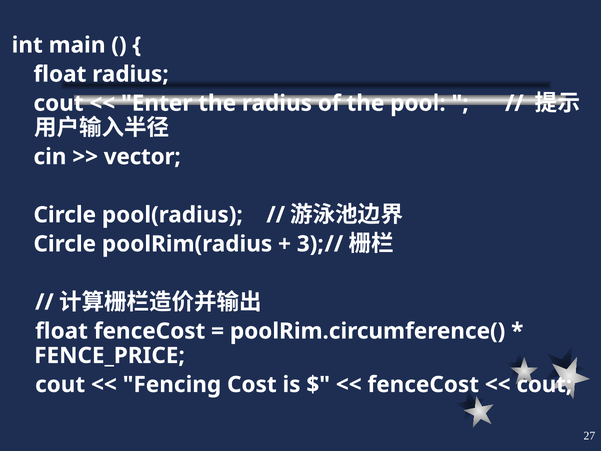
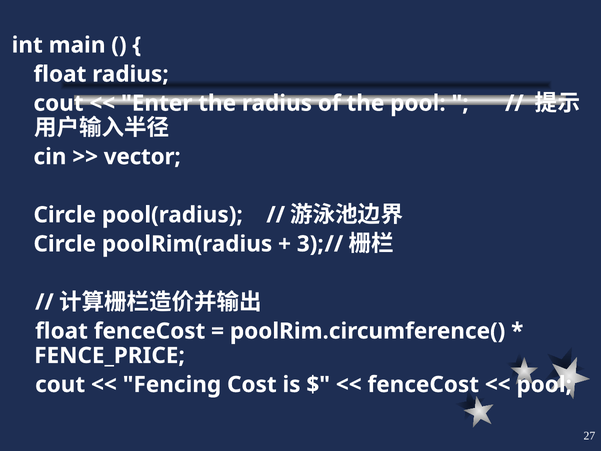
cout: cout -> pool (544, 384)
